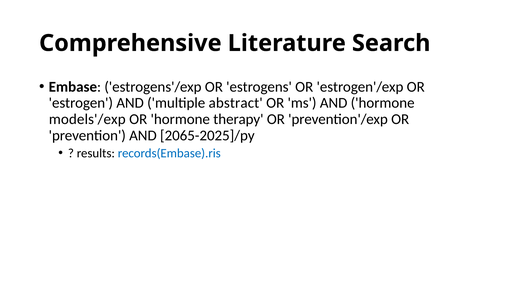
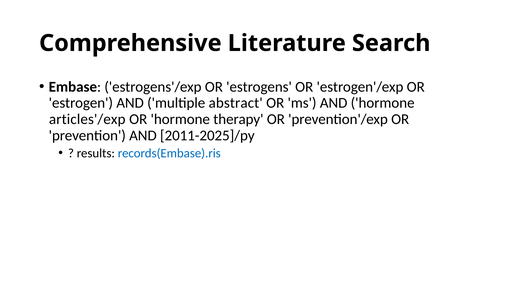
models'/exp: models'/exp -> articles'/exp (87, 119)
2065-2025]/py: 2065-2025]/py -> 2011-2025]/py (207, 135)
